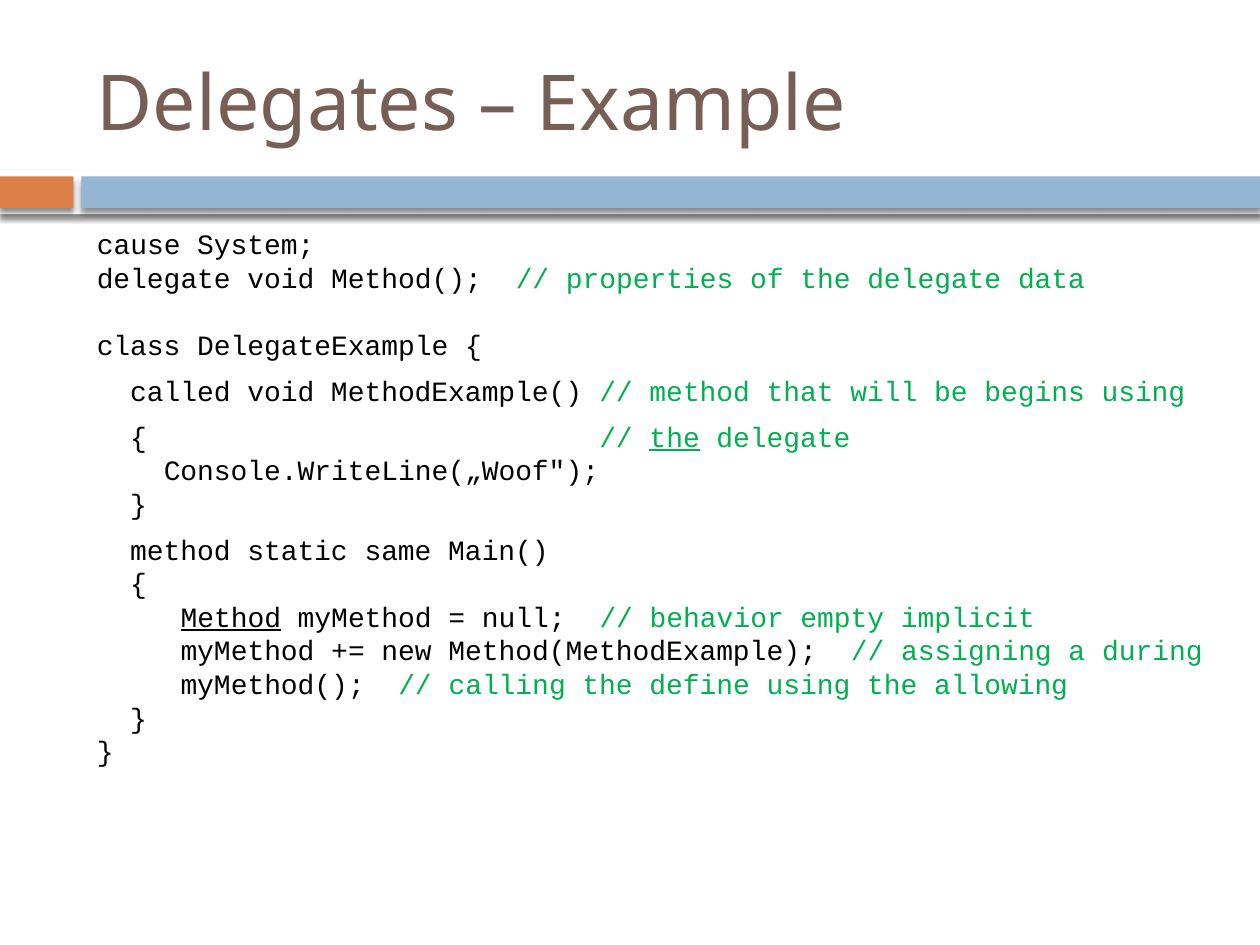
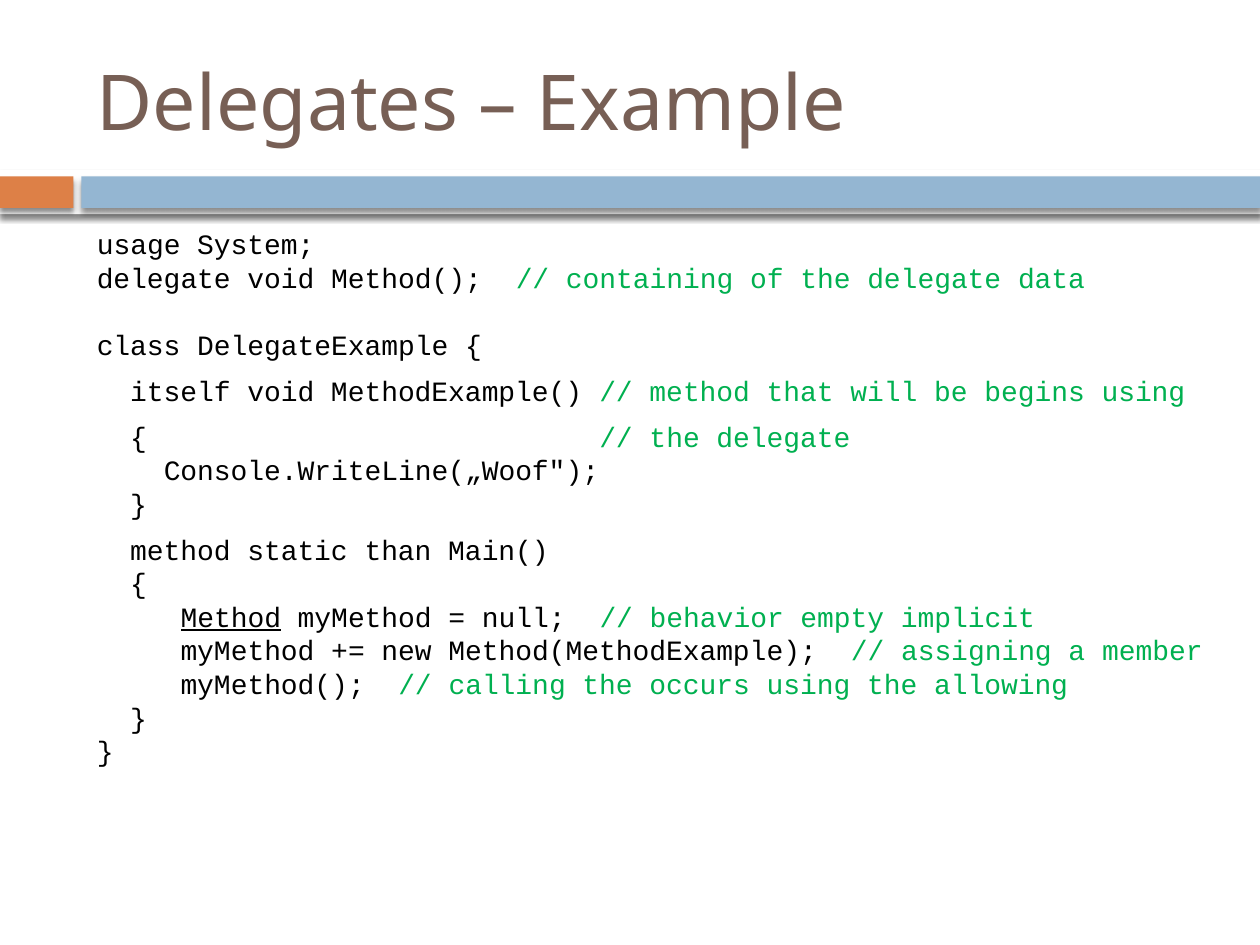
cause: cause -> usage (139, 245)
properties: properties -> containing (650, 279)
called: called -> itself (180, 392)
the underline: present -> none (675, 438)
same: same -> than (398, 551)
during: during -> member (1152, 652)
define: define -> occurs (700, 685)
